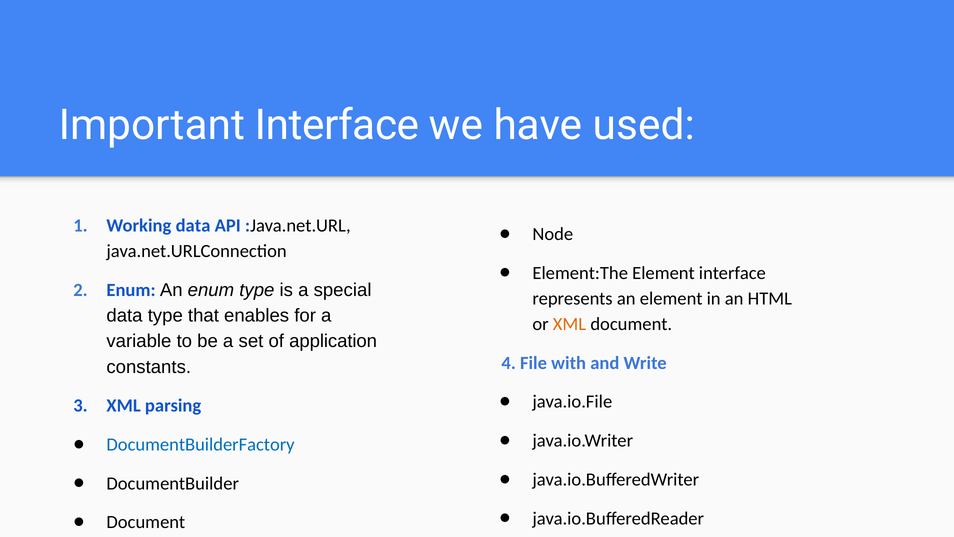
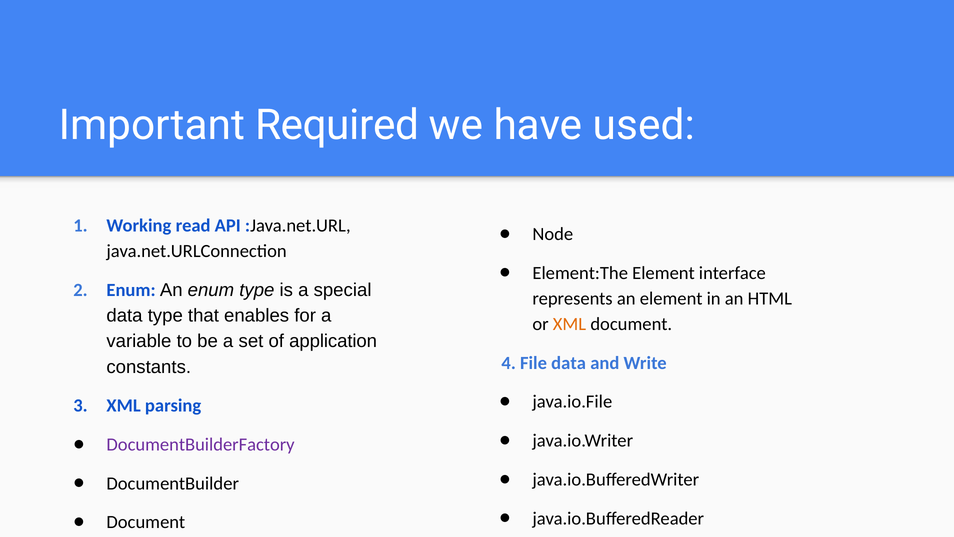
Important Interface: Interface -> Required (337, 125)
Working data: data -> read (193, 226)
File with: with -> data (569, 363)
DocumentBuilderFactory colour: blue -> purple (201, 444)
